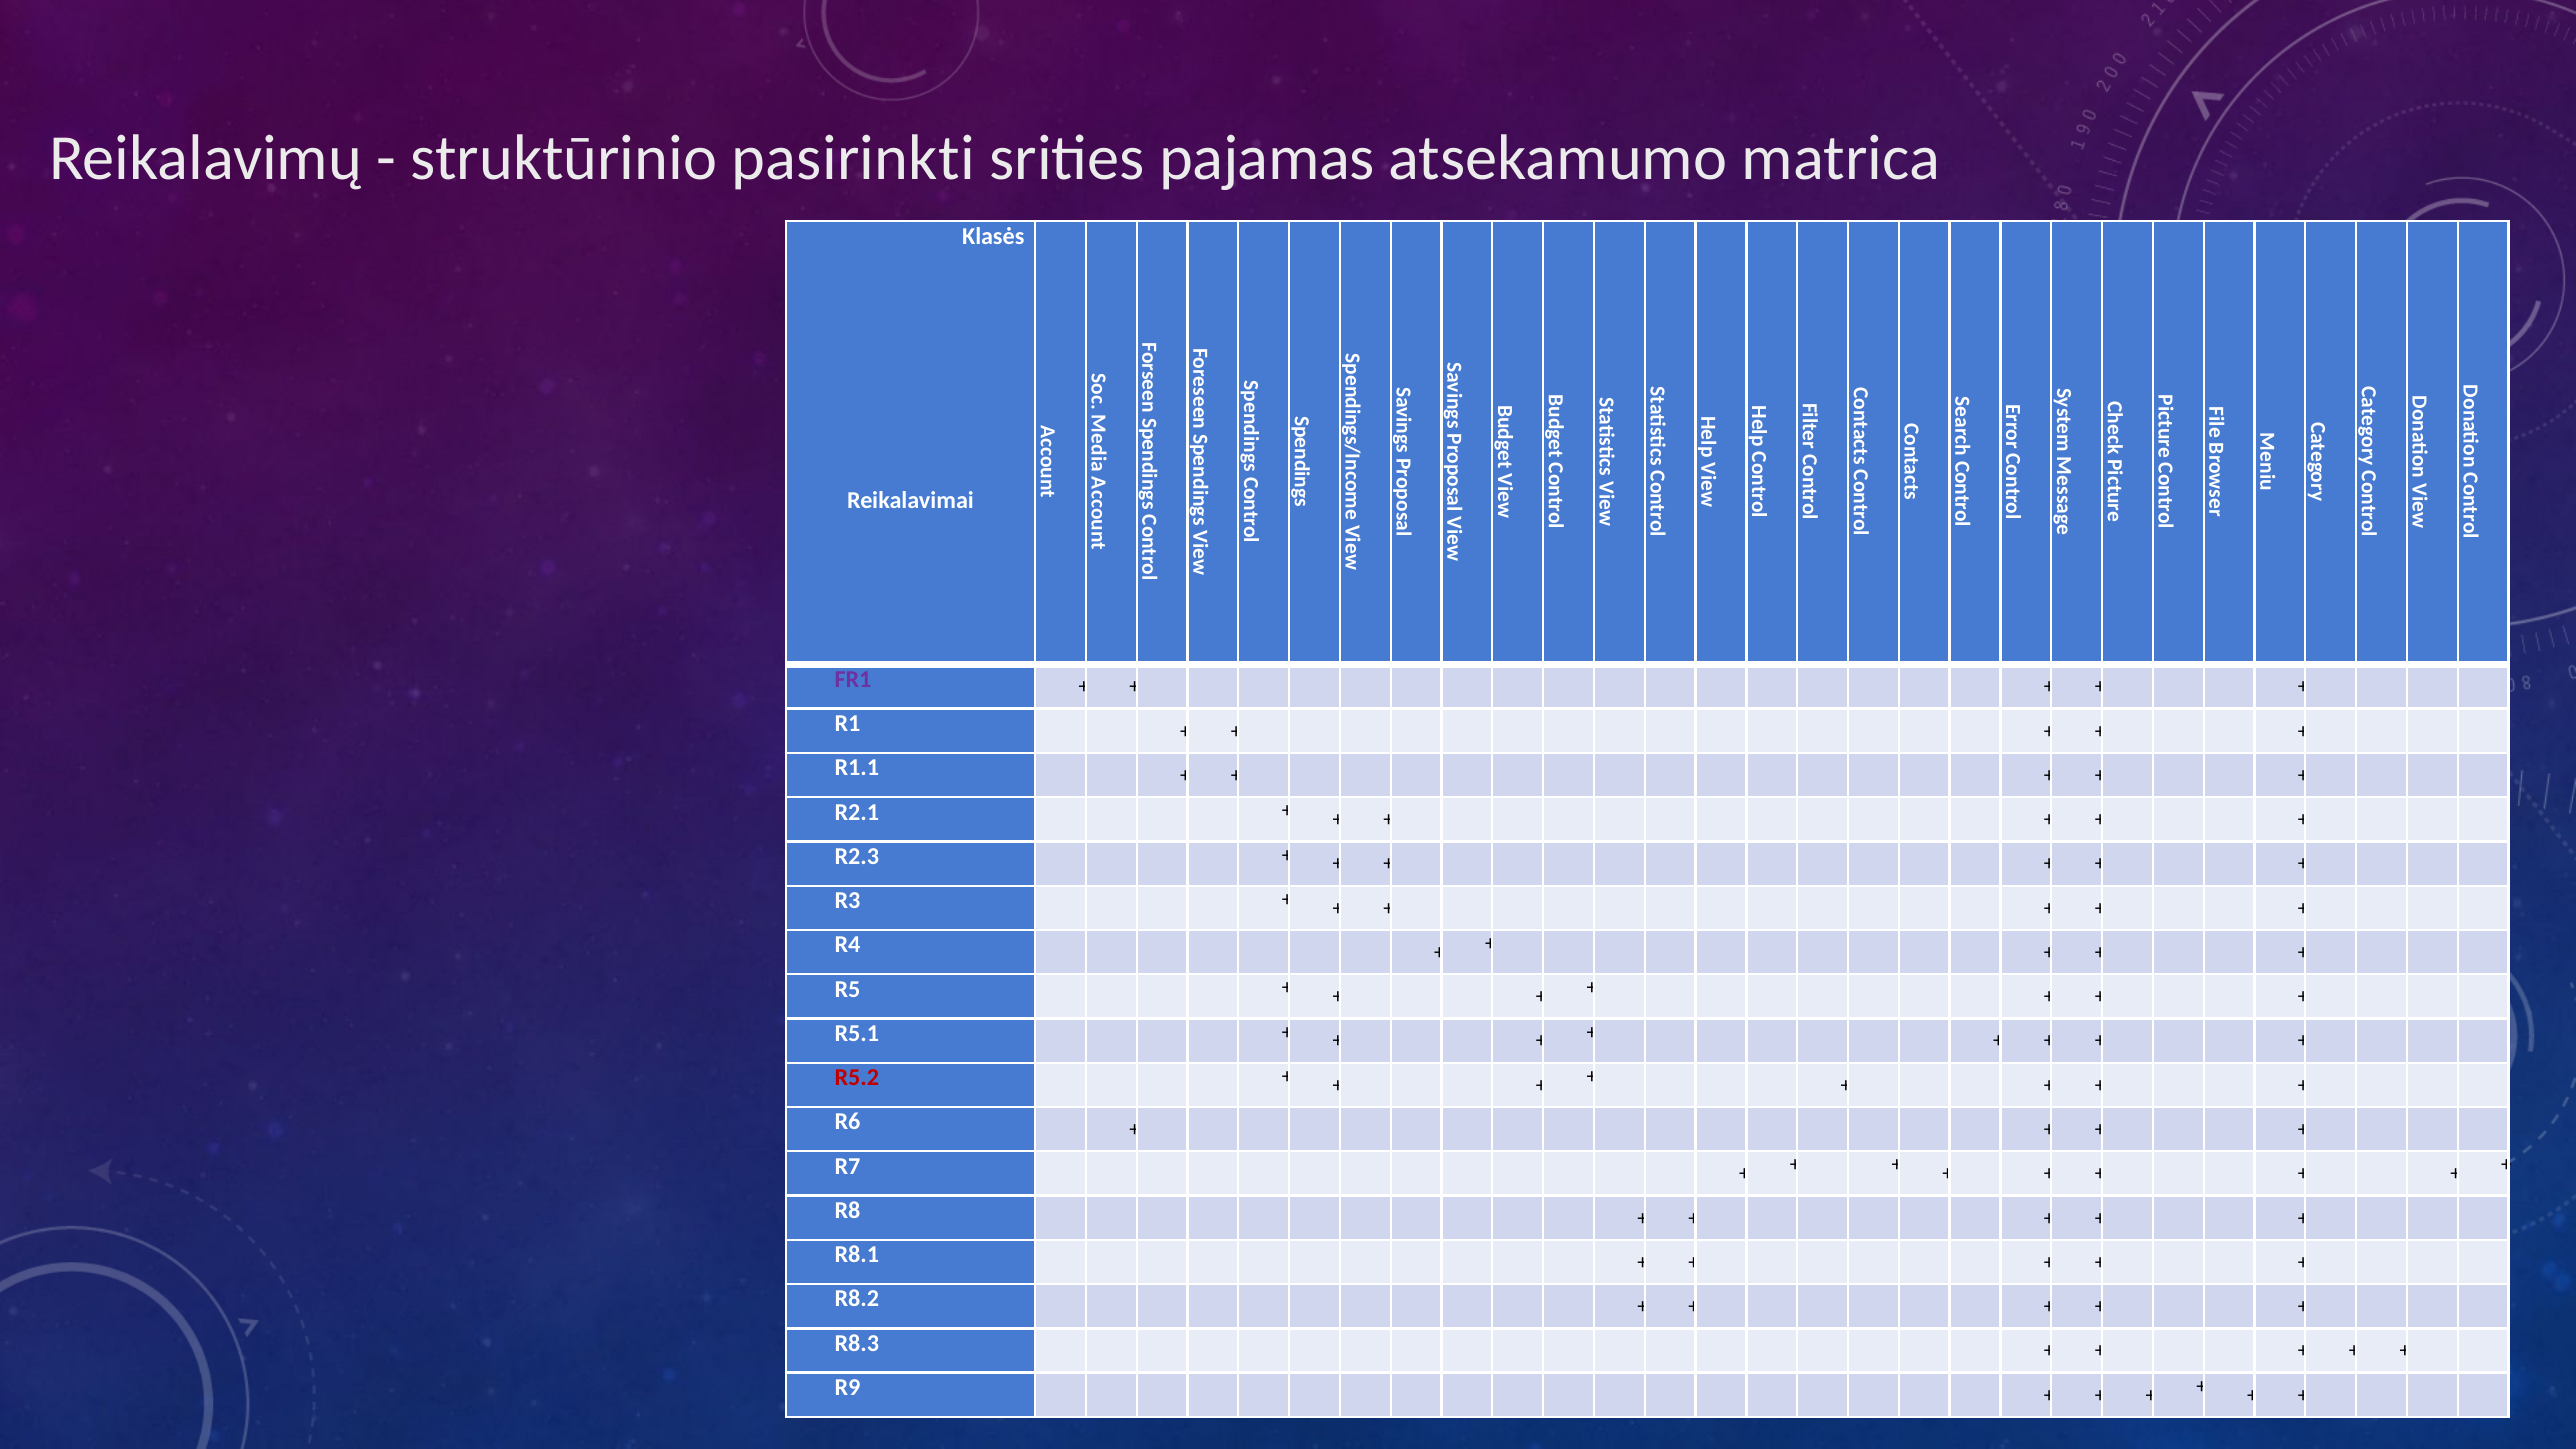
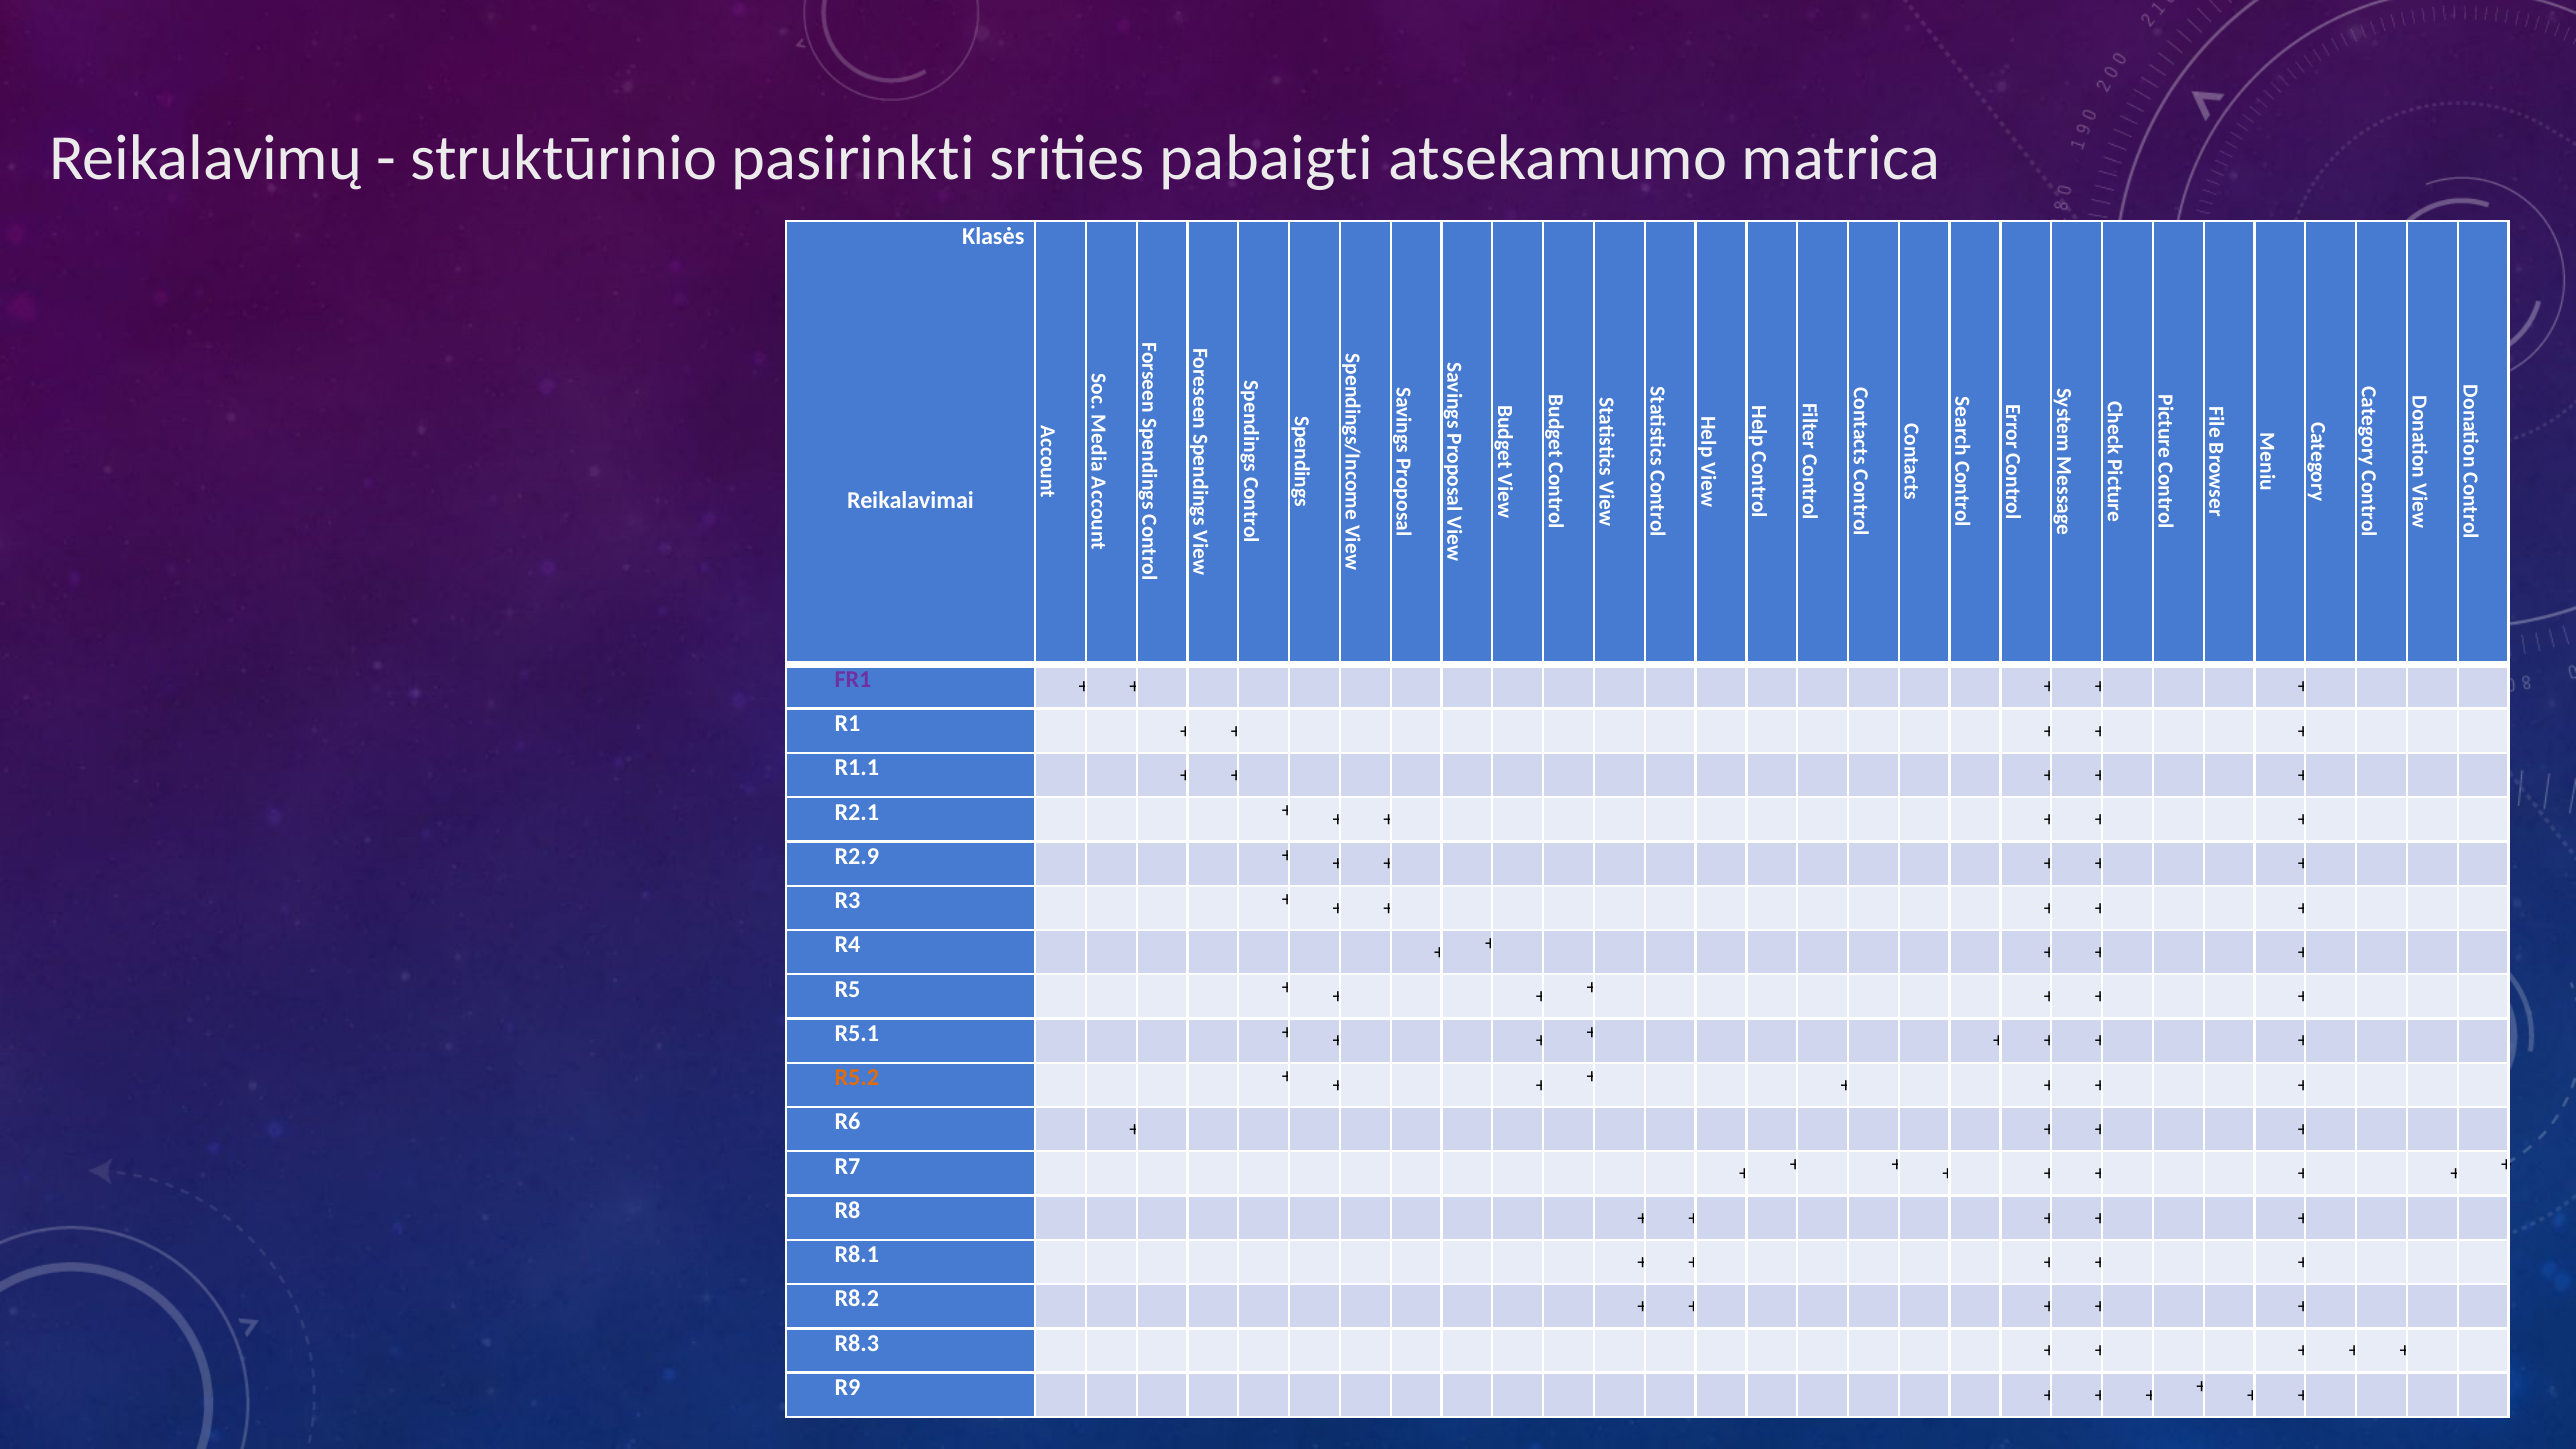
pajamas: pajamas -> pabaigti (1266, 158)
R2.3: R2.3 -> R2.9 (857, 856)
R5.2 colour: red -> orange (857, 1078)
